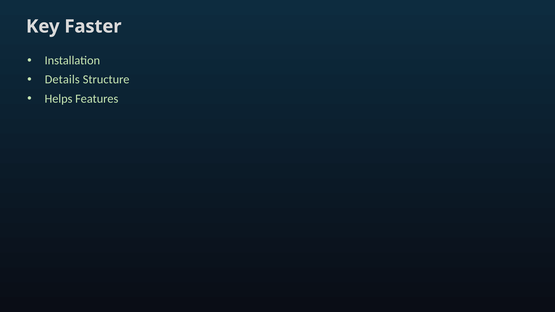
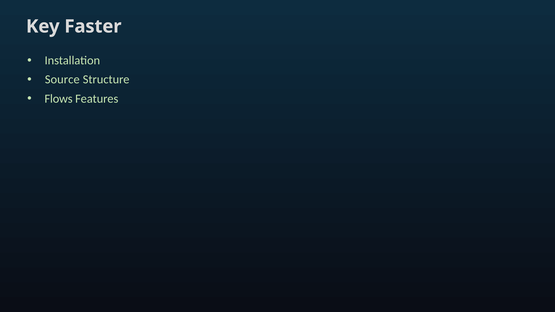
Details: Details -> Source (62, 80)
Helps: Helps -> Flows (59, 99)
